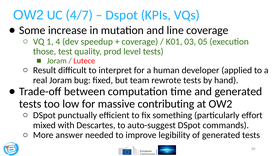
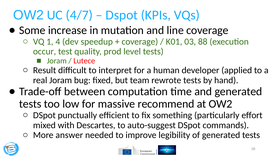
05: 05 -> 88 (203, 42)
those: those -> occur (45, 51)
contributing: contributing -> recommend (166, 104)
